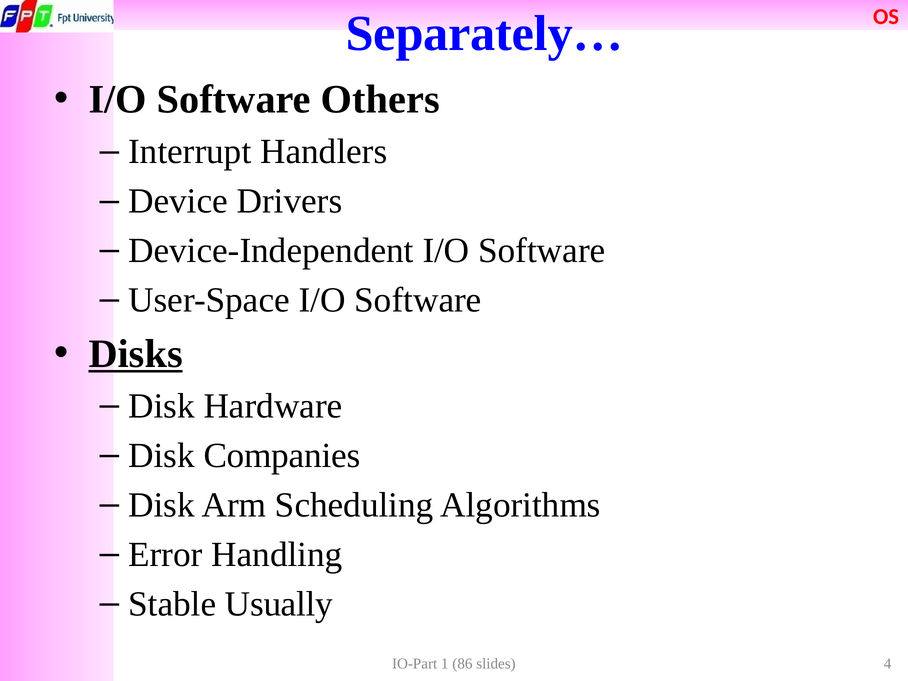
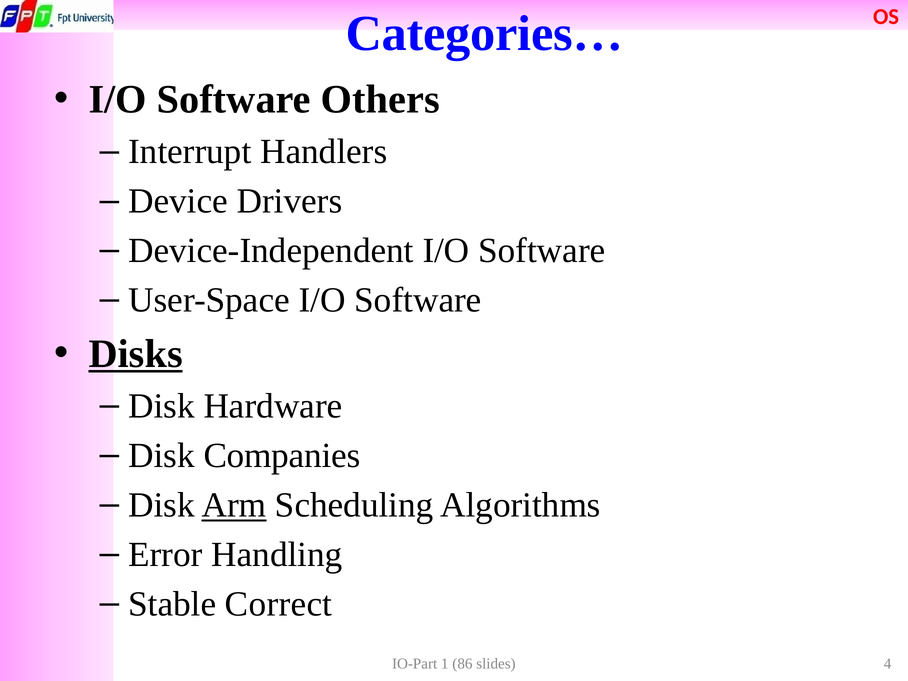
Separately…: Separately… -> Categories… (484, 34)
Arm underline: none -> present (234, 505)
Usually: Usually -> Correct (279, 604)
